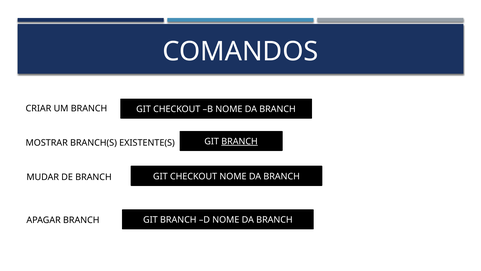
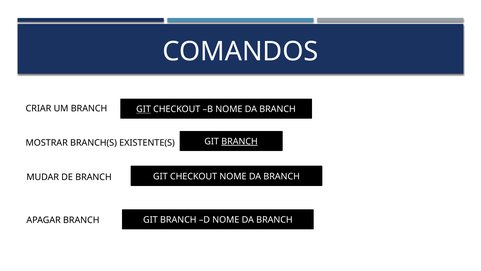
GIT underline: none -> present (144, 109)
